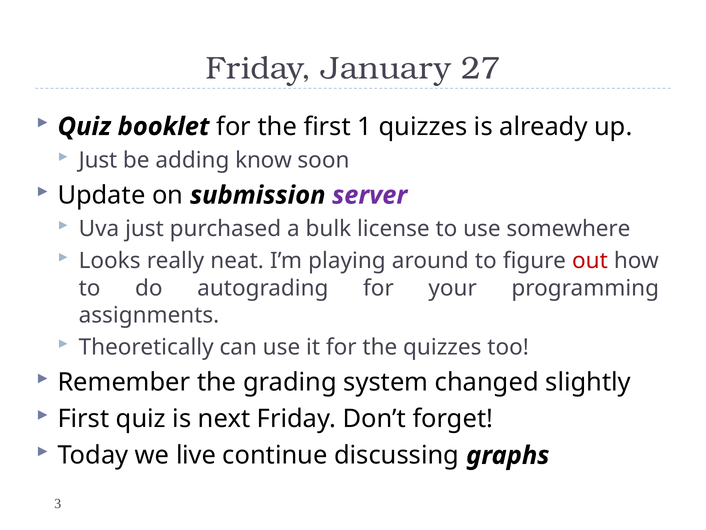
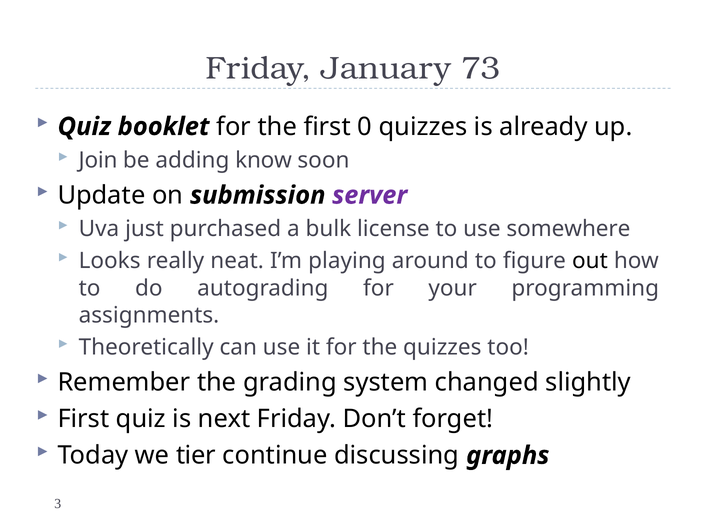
27: 27 -> 73 (481, 68)
1: 1 -> 0 (365, 127)
Just: Just -> Join (98, 160)
out colour: red -> black (590, 261)
live: live -> tier (196, 455)
